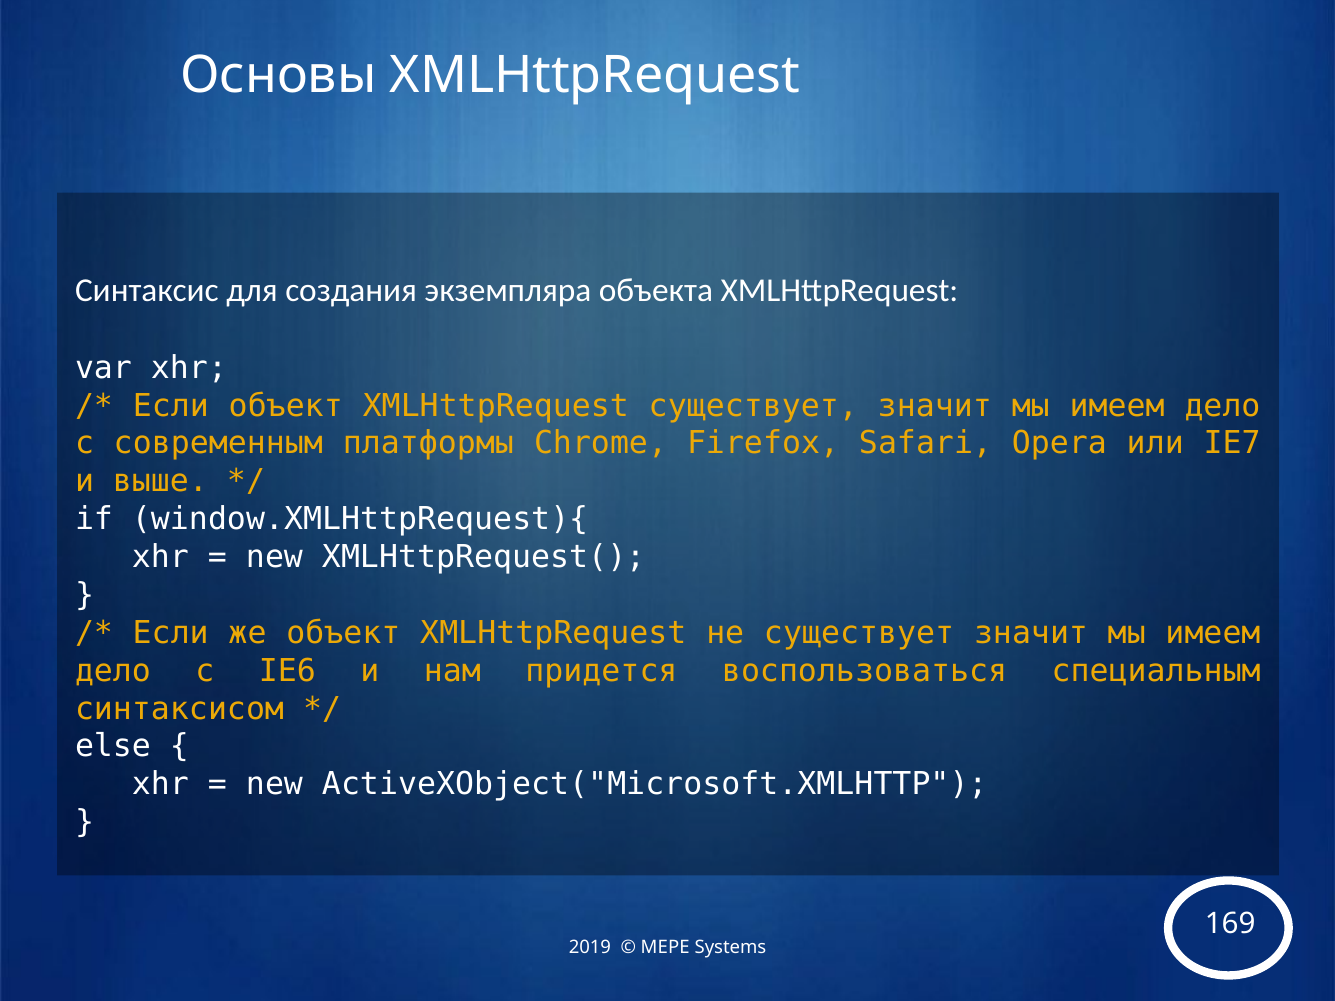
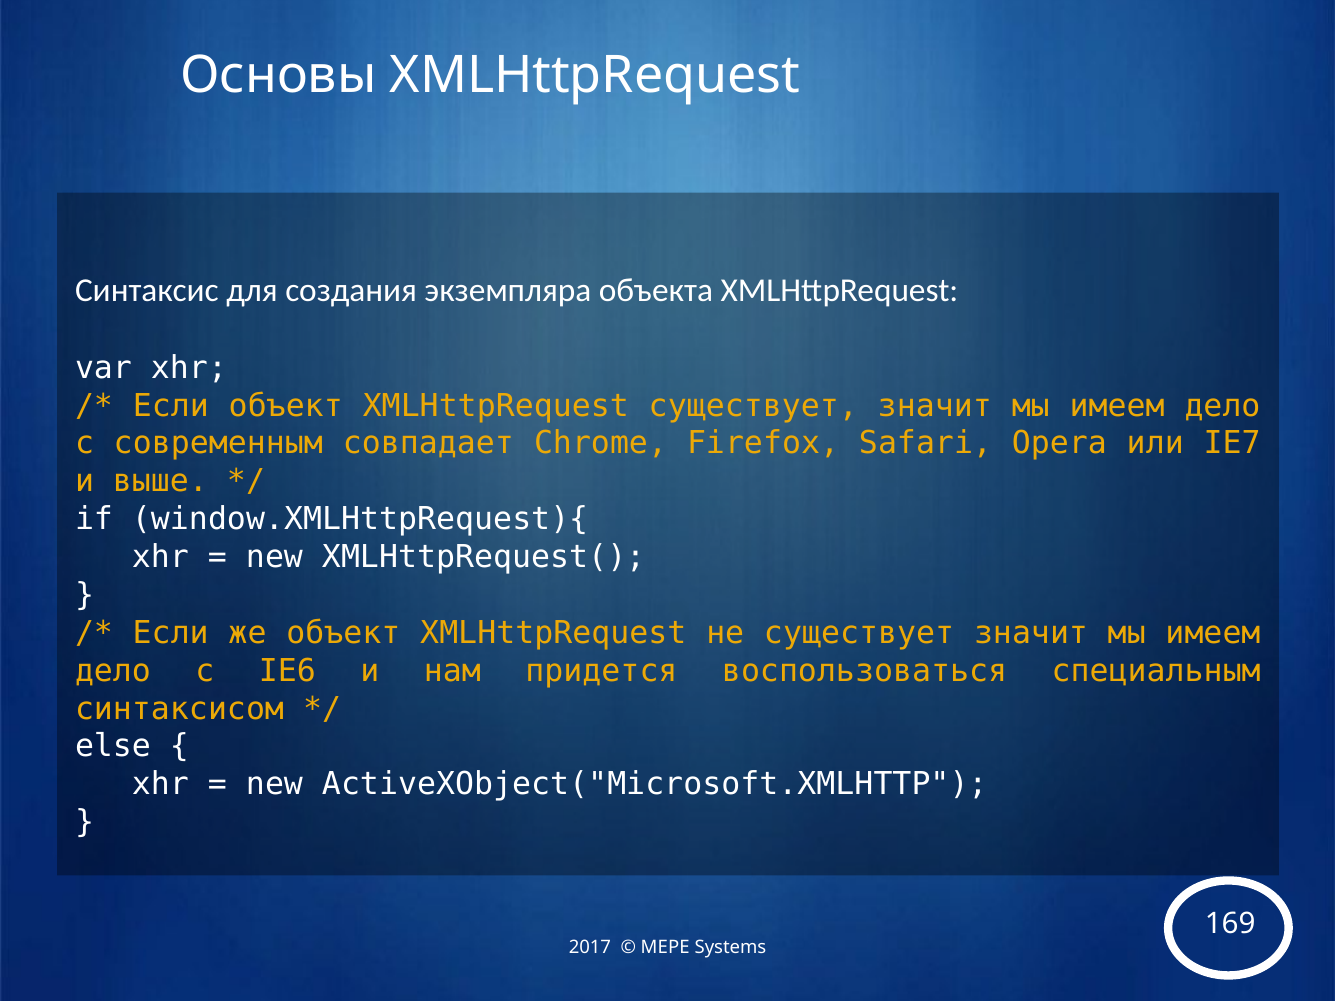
платформы: платформы -> совпадает (428, 444)
2019: 2019 -> 2017 (590, 948)
